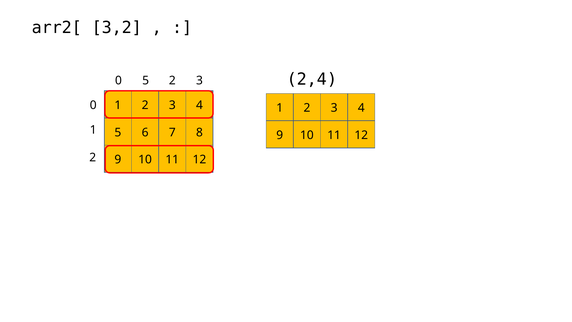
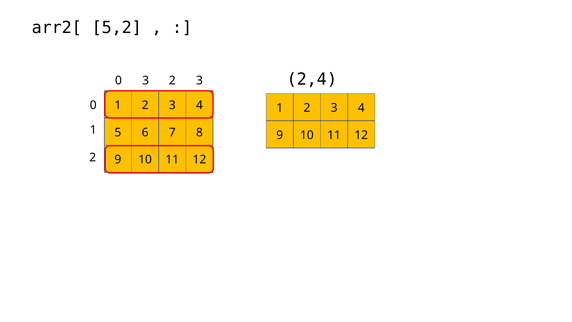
3,2: 3,2 -> 5,2 (117, 28)
0 5: 5 -> 3 (146, 81)
